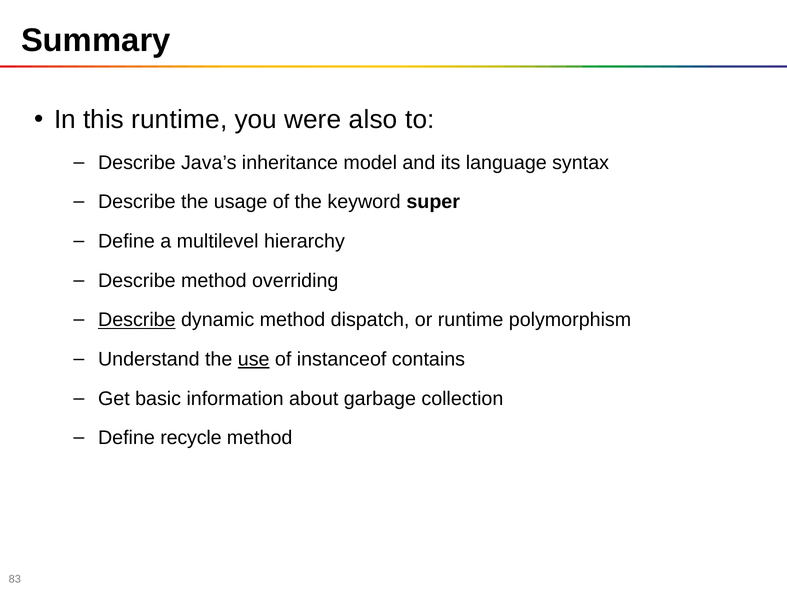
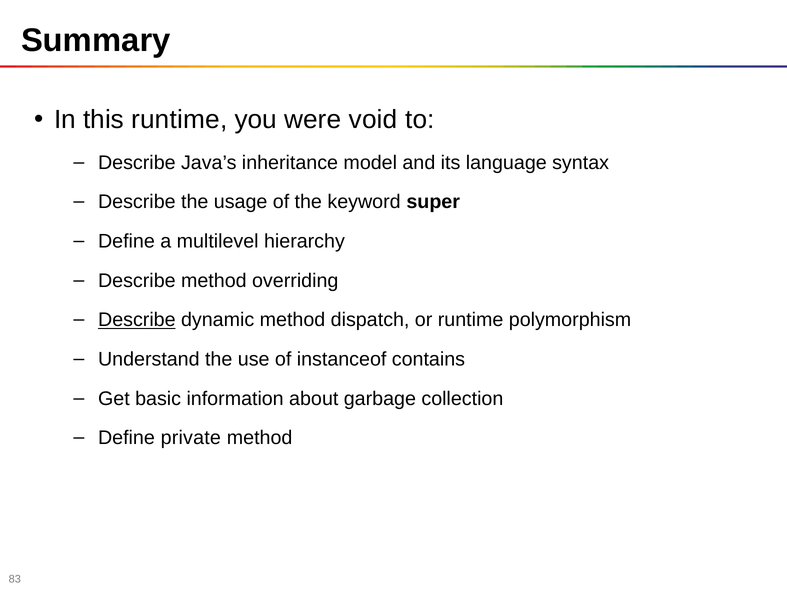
also: also -> void (373, 120)
use underline: present -> none (254, 359)
recycle: recycle -> private (191, 438)
